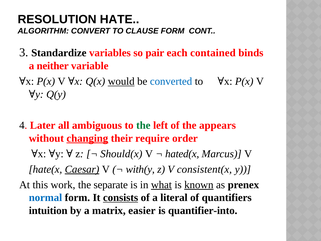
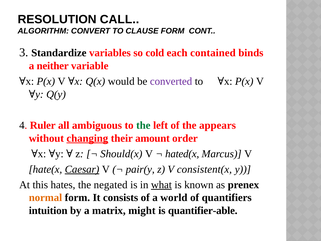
HATE: HATE -> CALL (120, 19)
pair: pair -> cold (155, 53)
would underline: present -> none (121, 81)
converted colour: blue -> purple (171, 81)
Later: Later -> Ruler (43, 125)
require: require -> amount (152, 138)
with(y: with(y -> pair(y (140, 169)
work: work -> hates (63, 185)
separate: separate -> negated (111, 185)
known underline: present -> none (199, 185)
normal colour: blue -> orange (45, 197)
consists underline: present -> none (121, 197)
literal: literal -> world (174, 197)
easier: easier -> might (142, 210)
quantifier-into: quantifier-into -> quantifier-able (203, 210)
